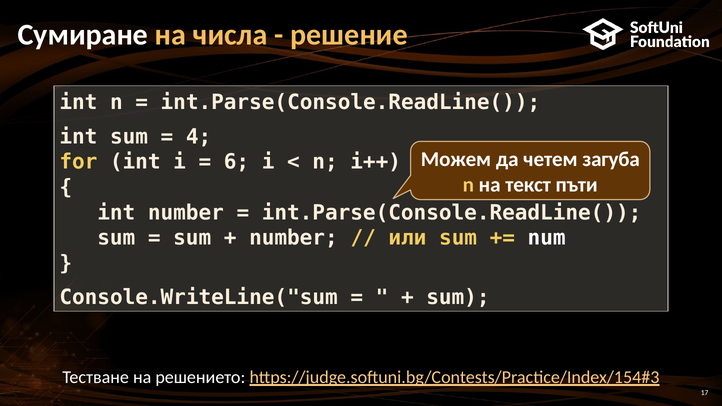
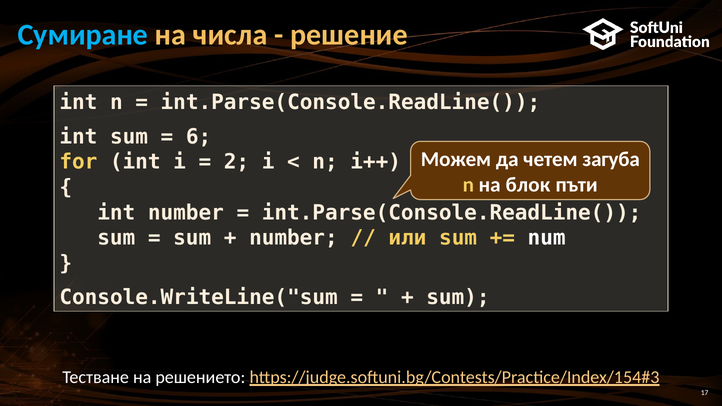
Сумиране colour: white -> light blue (83, 35)
4: 4 -> 6 (199, 137)
6: 6 -> 2 (236, 162)
текст: текст -> блок (528, 185)
